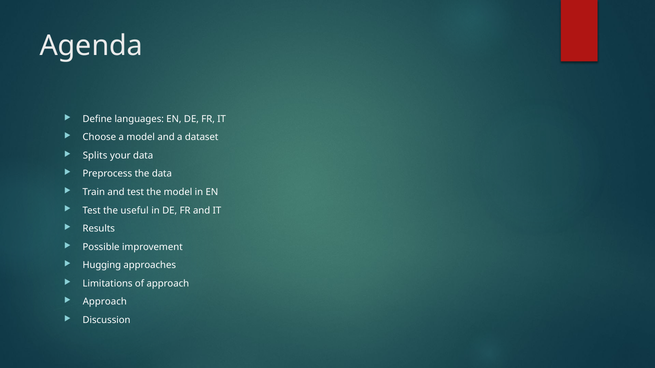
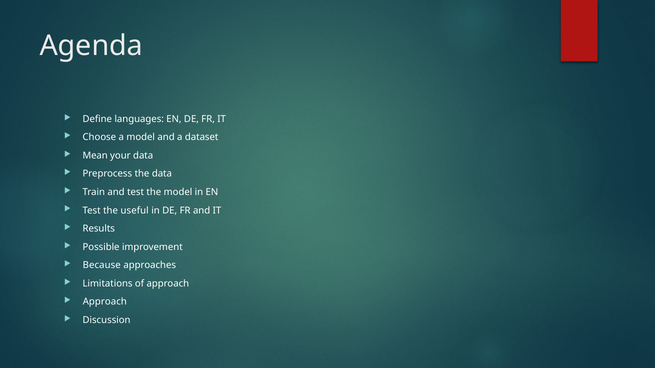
Splits: Splits -> Mean (95, 156)
Hugging: Hugging -> Because (102, 266)
